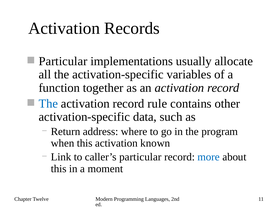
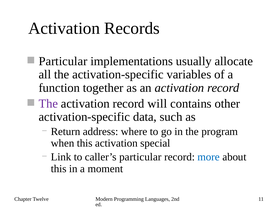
The colour: blue -> purple (48, 104)
rule: rule -> will (157, 104)
known: known -> special (155, 144)
